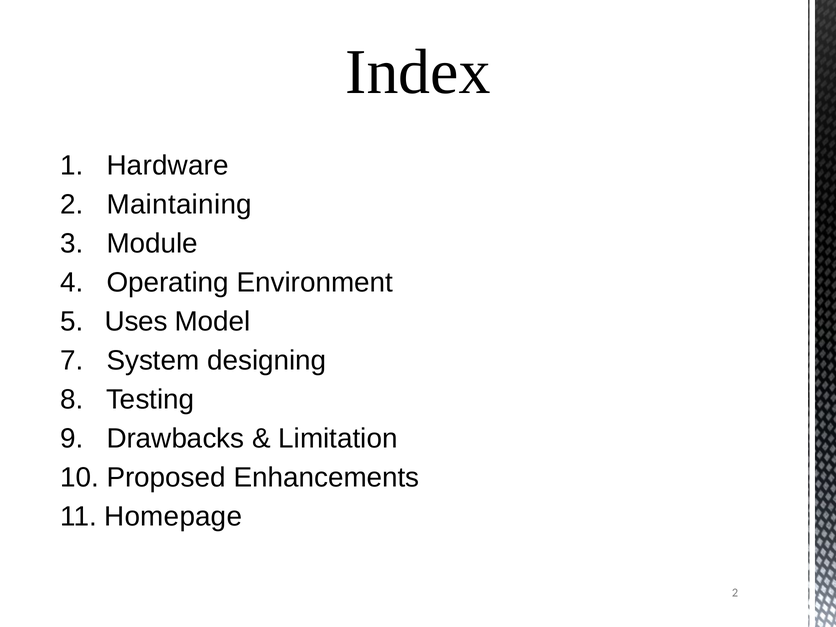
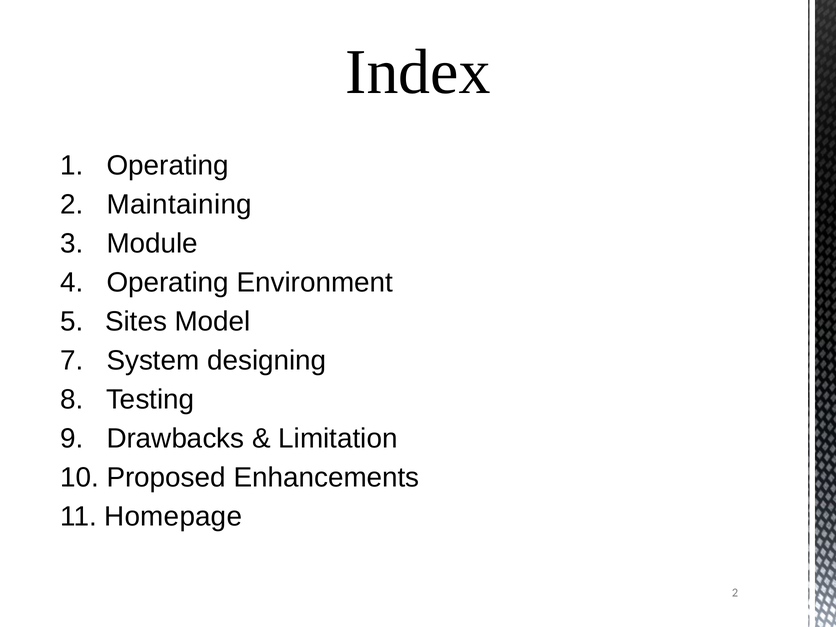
1 Hardware: Hardware -> Operating (168, 166)
Uses: Uses -> Sites (136, 322)
